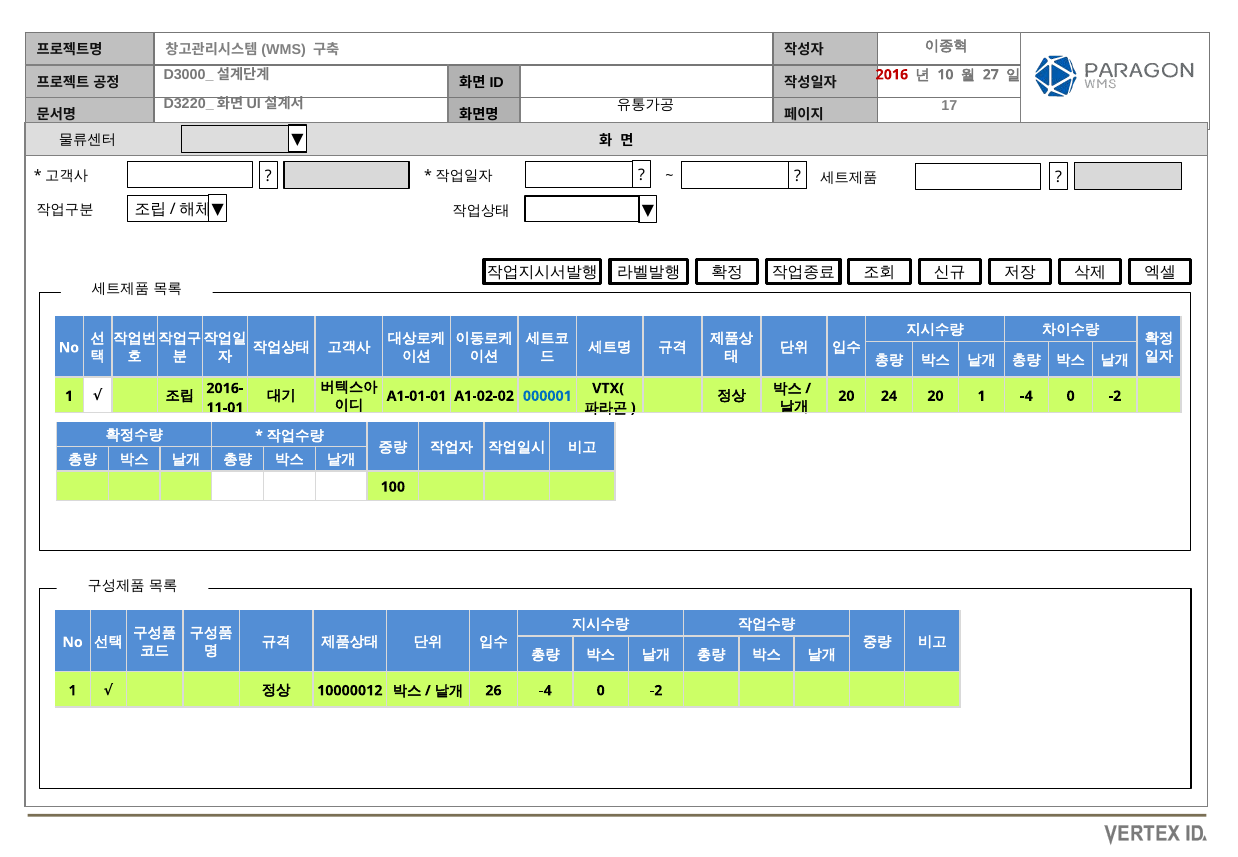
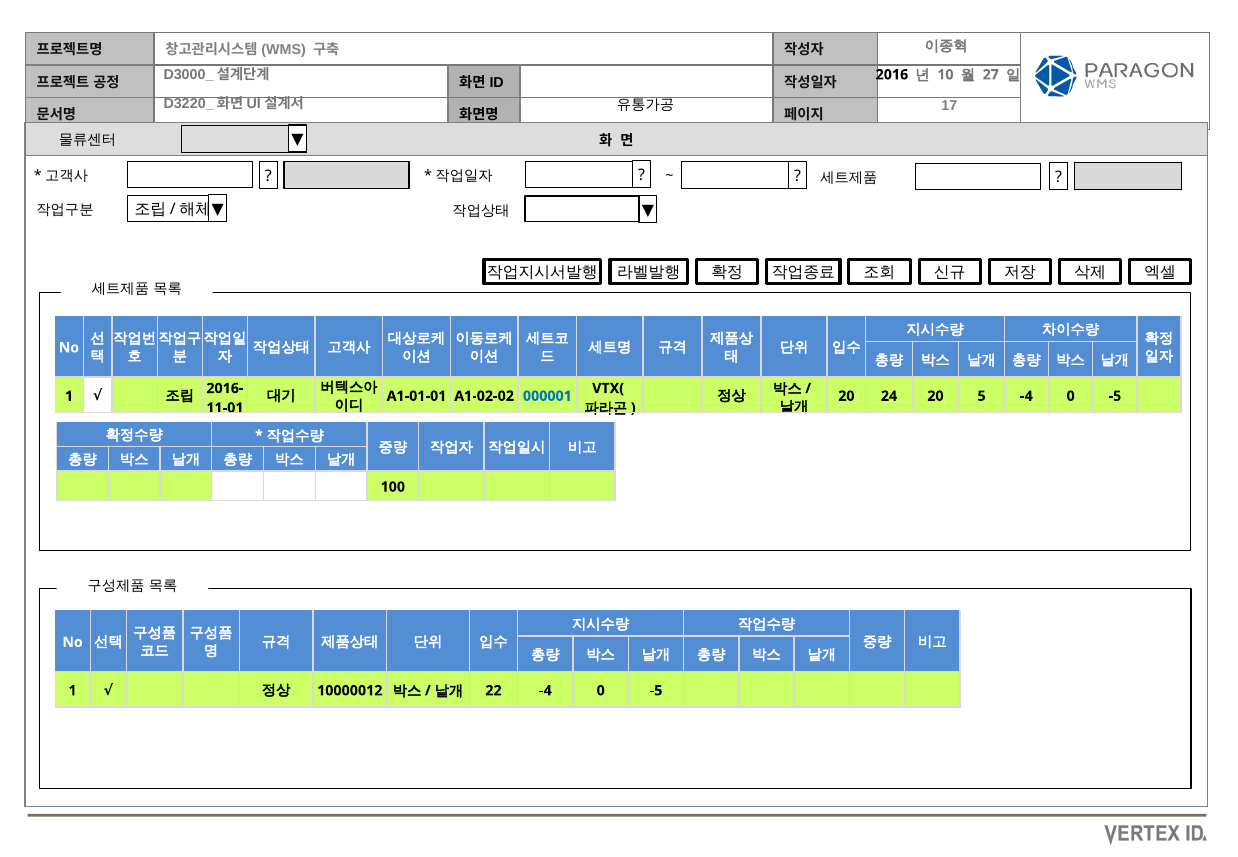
2016 colour: red -> black (892, 75)
20 1: 1 -> 5 (982, 396)
-2: -2 -> -5 (1115, 396)
26: 26 -> 22 (494, 691)
-2: -2 -> -5 (656, 691)
